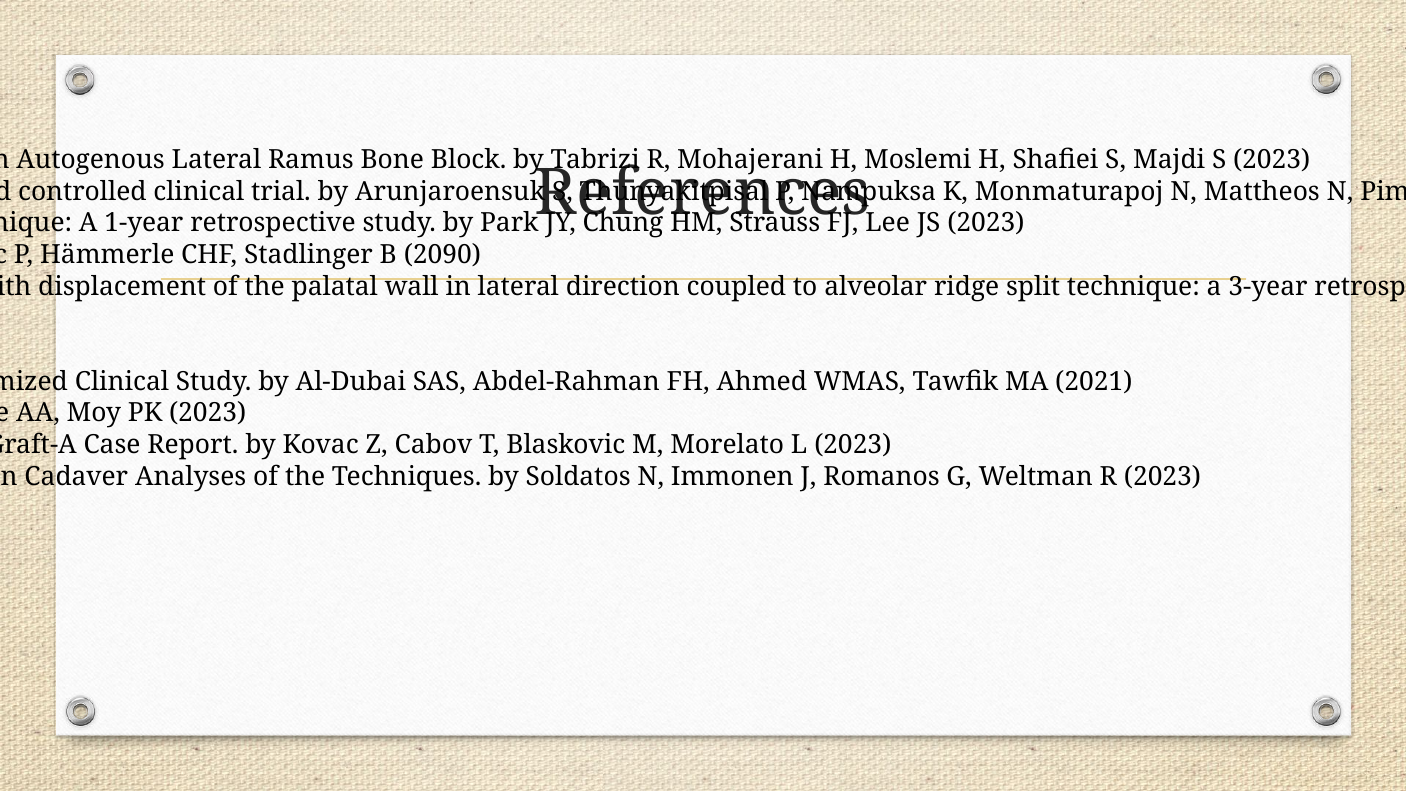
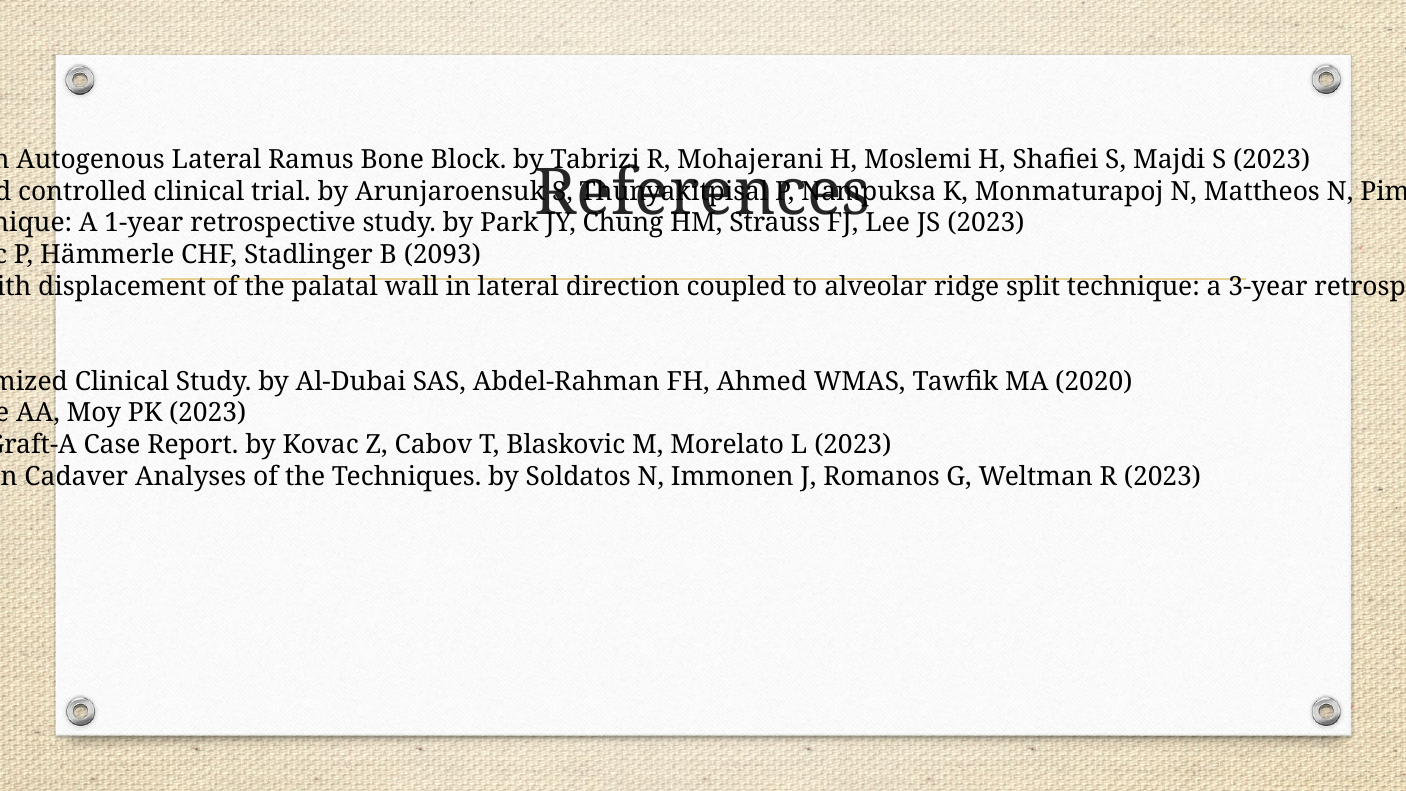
2090: 2090 -> 2093 (442, 255)
2021: 2021 -> 2020 (1094, 381)
